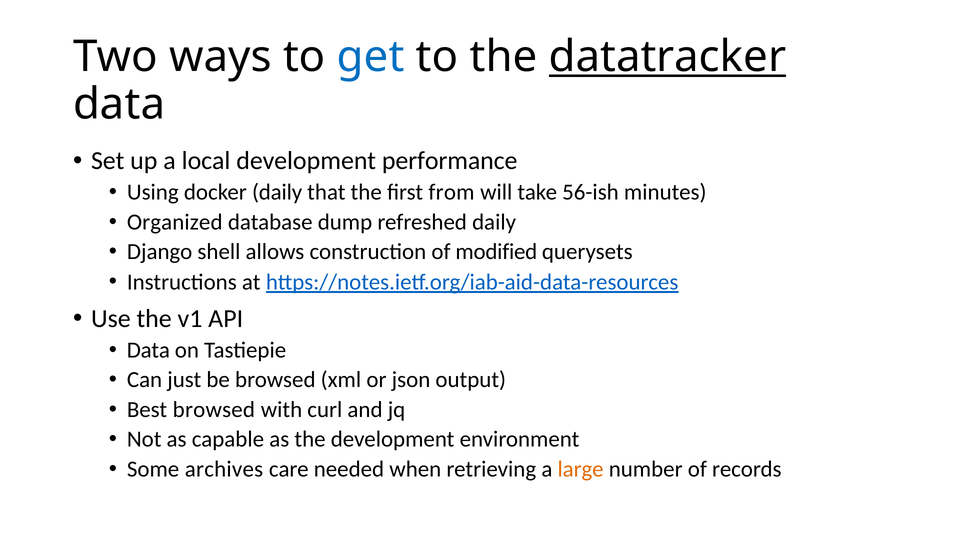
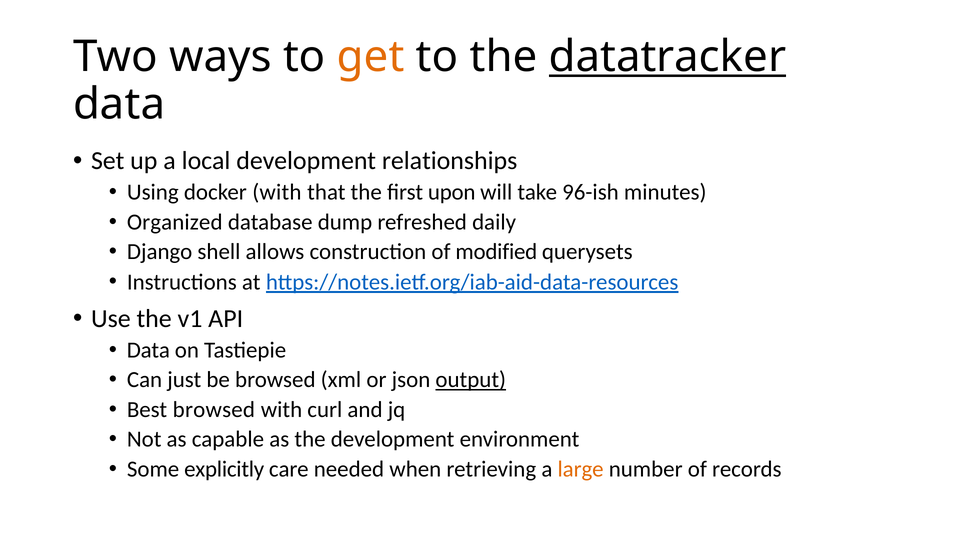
get colour: blue -> orange (371, 57)
performance: performance -> relationships (450, 161)
docker daily: daily -> with (277, 192)
from: from -> upon (452, 192)
56-ish: 56-ish -> 96-ish (590, 192)
output underline: none -> present (471, 380)
archives: archives -> explicitly (224, 469)
